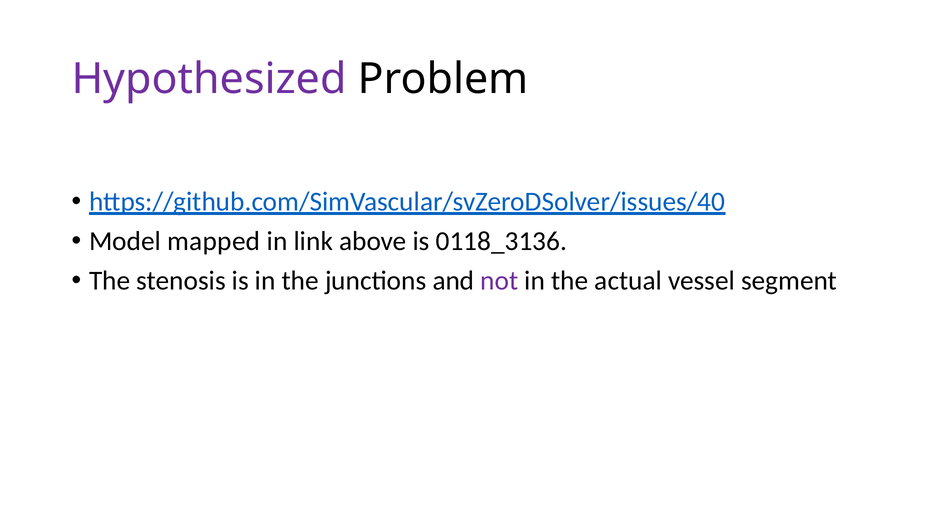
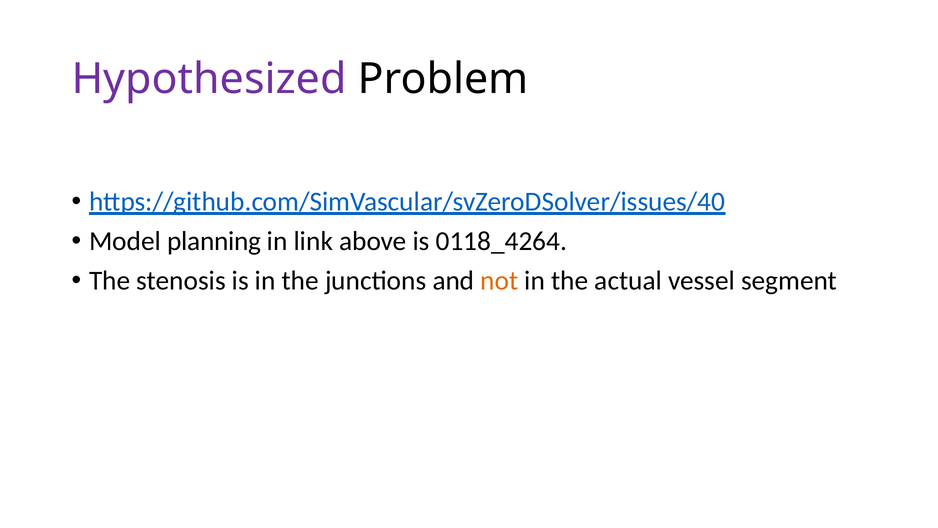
mapped: mapped -> planning (214, 241)
0118_3136: 0118_3136 -> 0118_4264 (501, 241)
not colour: purple -> orange (499, 280)
